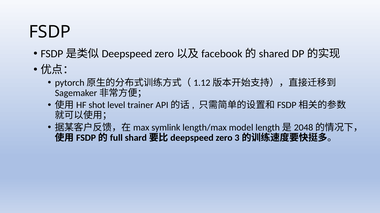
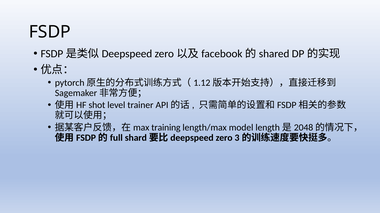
symlink: symlink -> training (166, 128)
